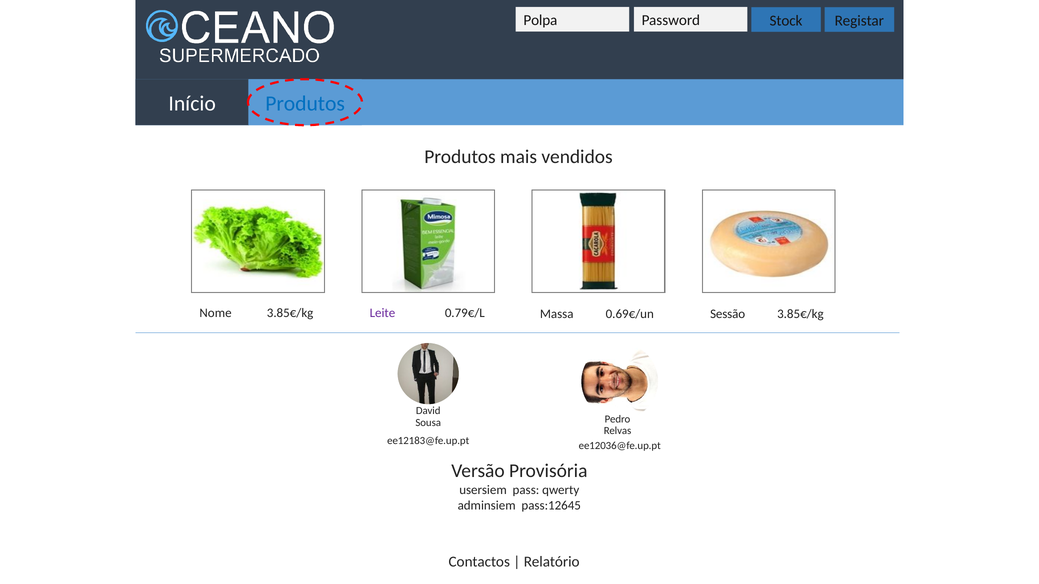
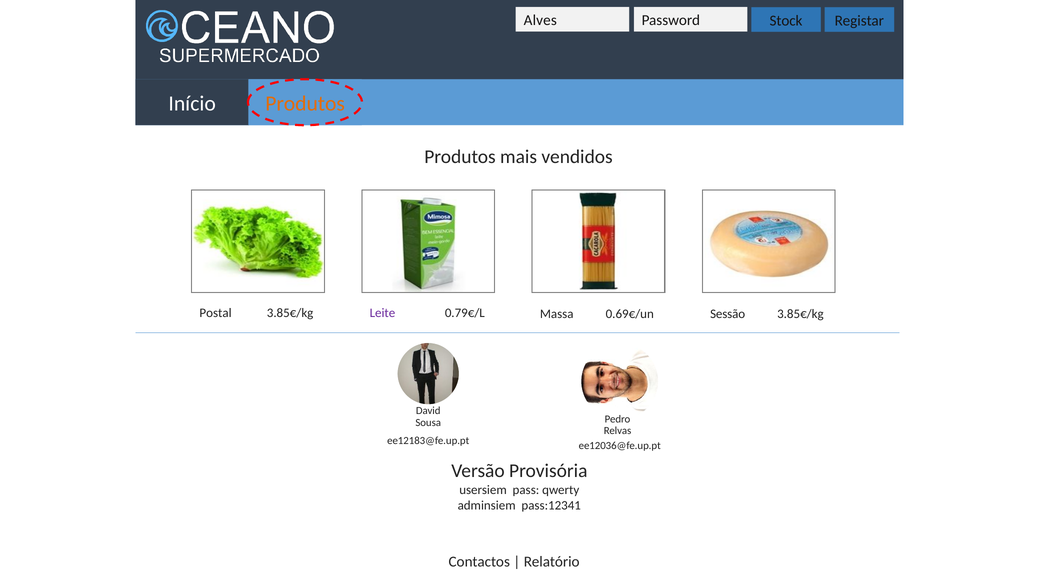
Polpa: Polpa -> Alves (540, 20)
Produtos colour: blue -> orange (305, 104)
Nome: Nome -> Postal (216, 313)
pass:12645: pass:12645 -> pass:12341 (551, 506)
